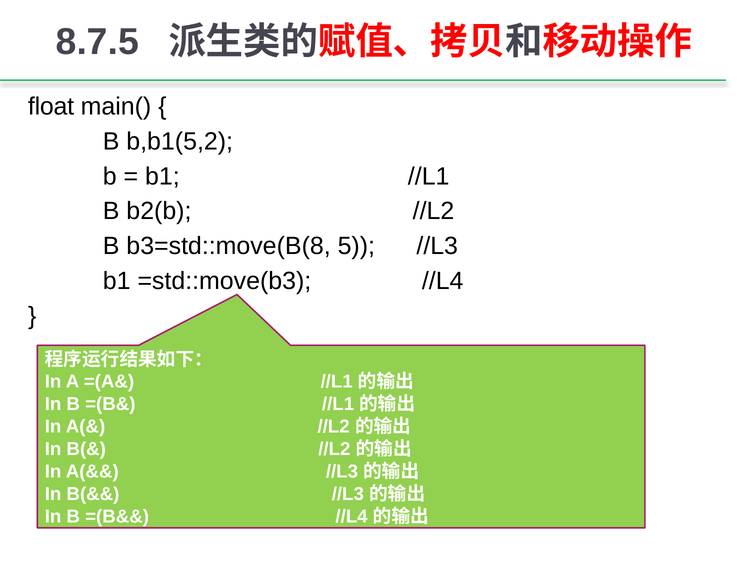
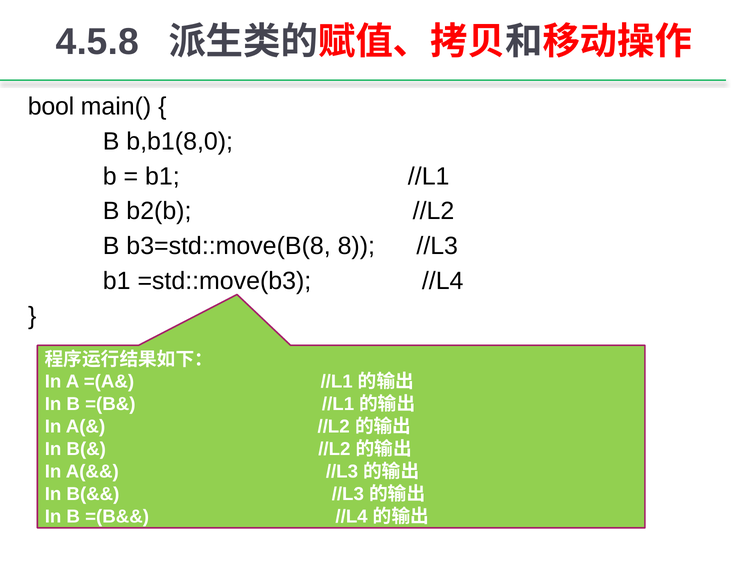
8.7.5: 8.7.5 -> 4.5.8 (97, 42)
float: float -> bool (51, 107)
b,b1(5,2: b,b1(5,2 -> b,b1(8,0 (180, 141)
5: 5 -> 8 (356, 246)
